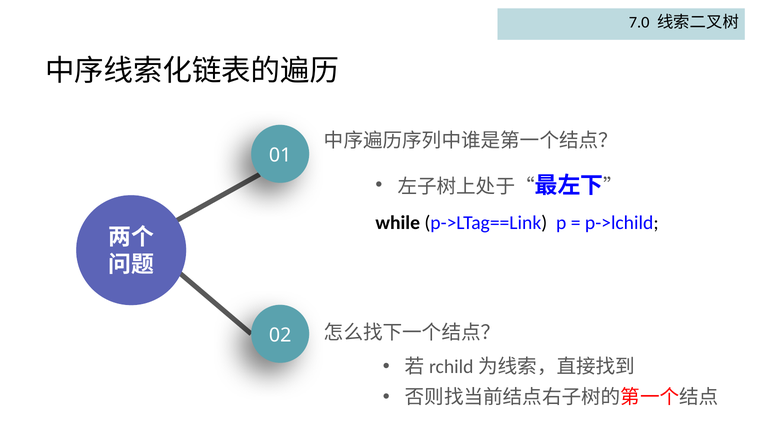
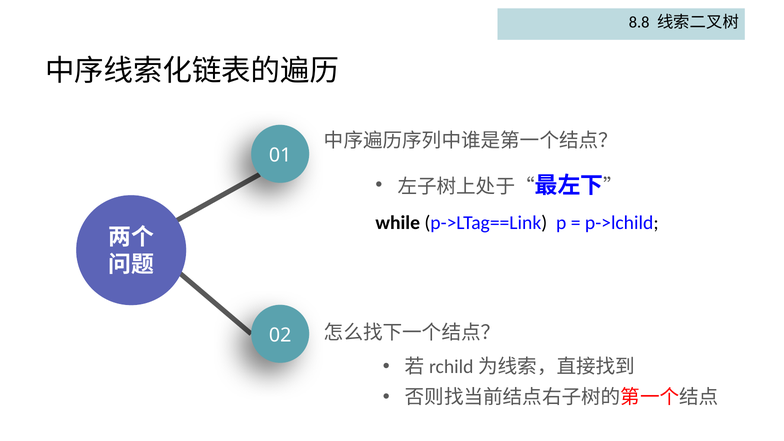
7.0: 7.0 -> 8.8 (639, 22)
